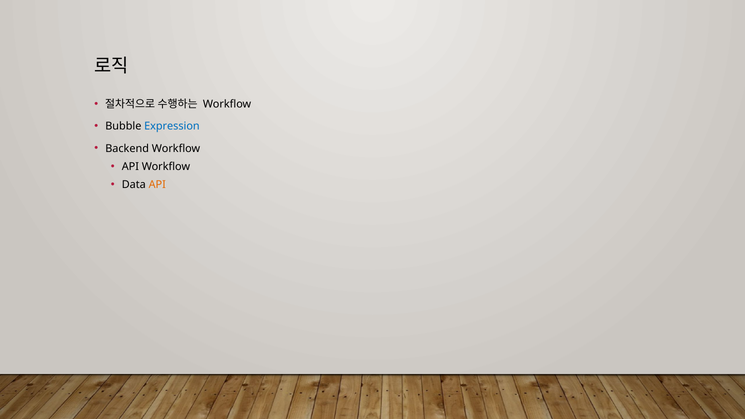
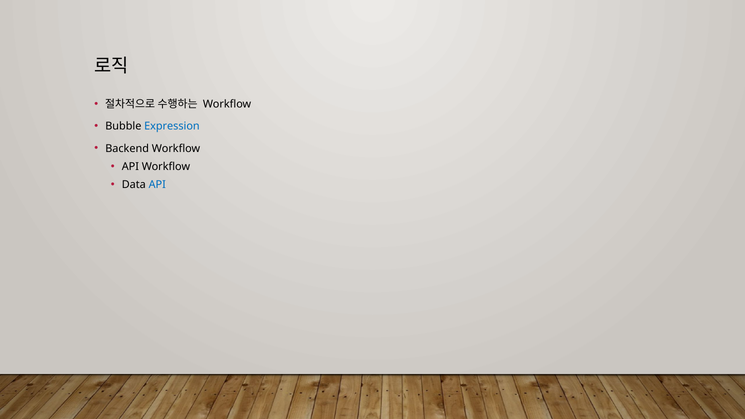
API colour: orange -> blue (157, 185)
